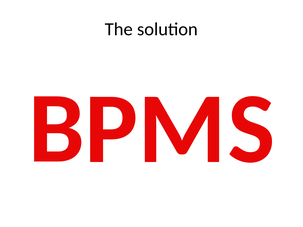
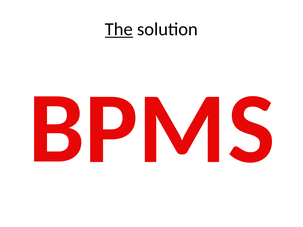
The underline: none -> present (119, 29)
